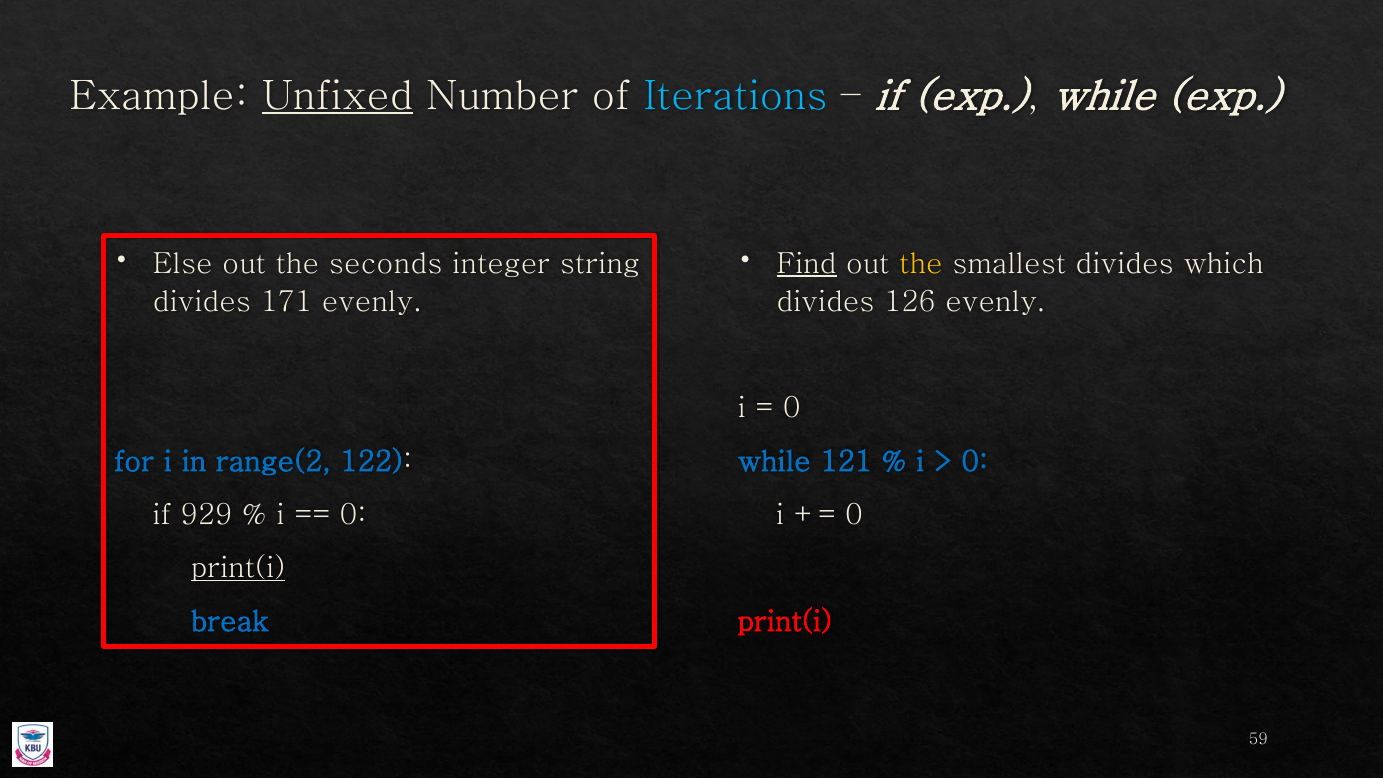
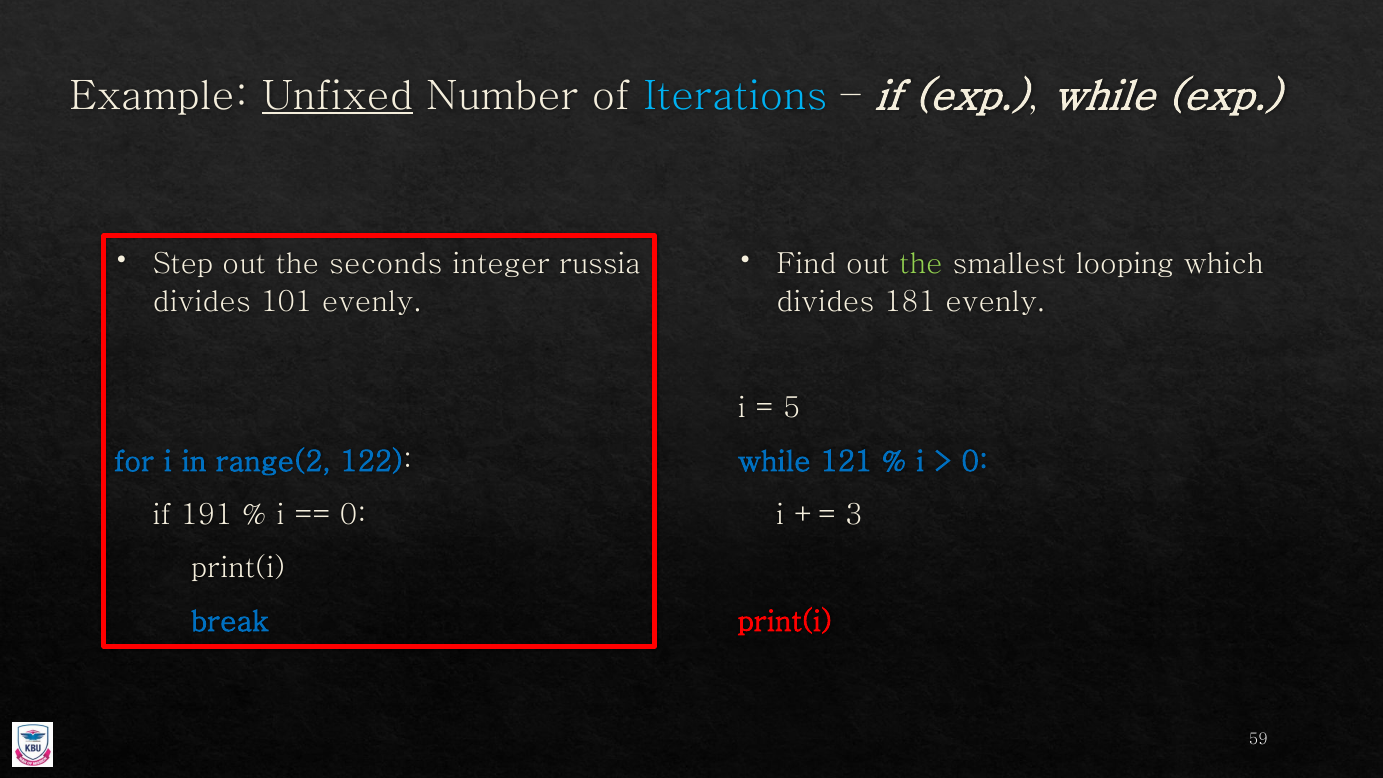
Else: Else -> Step (183, 263)
string: string -> russia (600, 263)
Find underline: present -> none (807, 263)
the colour: yellow -> light green (921, 263)
smallest divides: divides -> looping (1125, 263)
171: 171 -> 101 (286, 301)
126: 126 -> 181 (910, 301)
0: 0 -> 5 (792, 408)
929: 929 -> 191 (207, 515)
0: 0 -> 3 (854, 515)
print(i underline: present -> none (238, 568)
